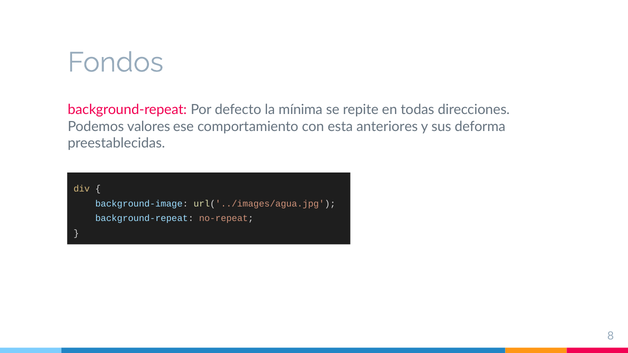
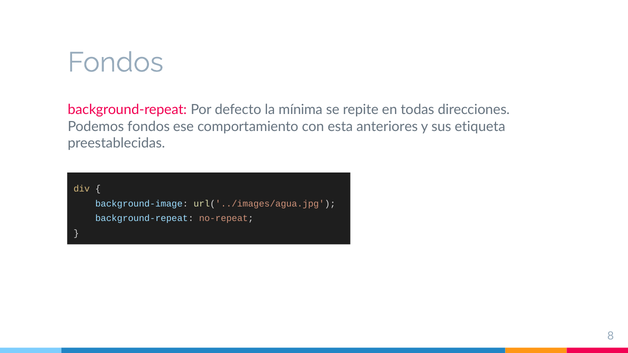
Podemos valores: valores -> fondos (149, 127)
deforma: deforma -> etiqueta (480, 127)
